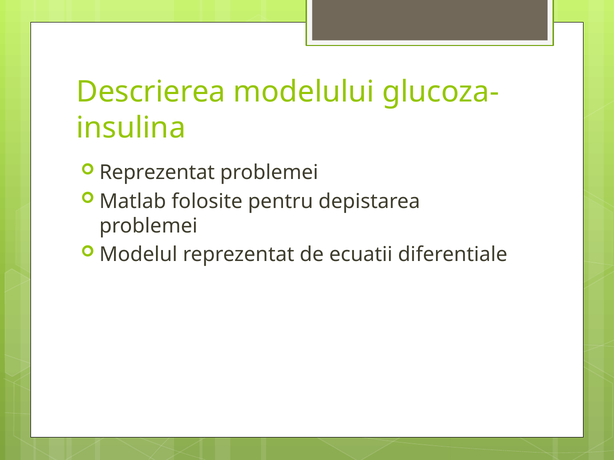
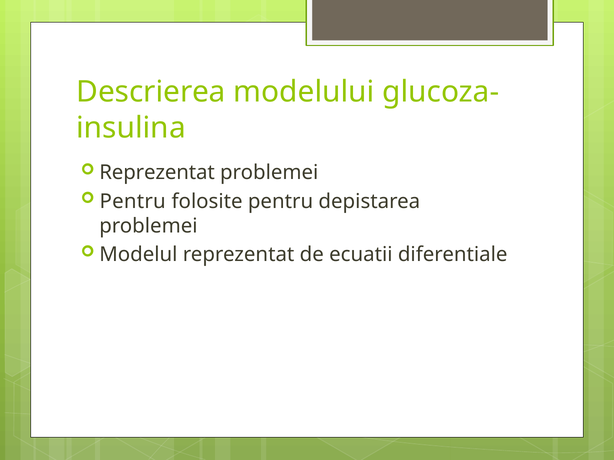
Matlab: Matlab -> Pentru (133, 201)
